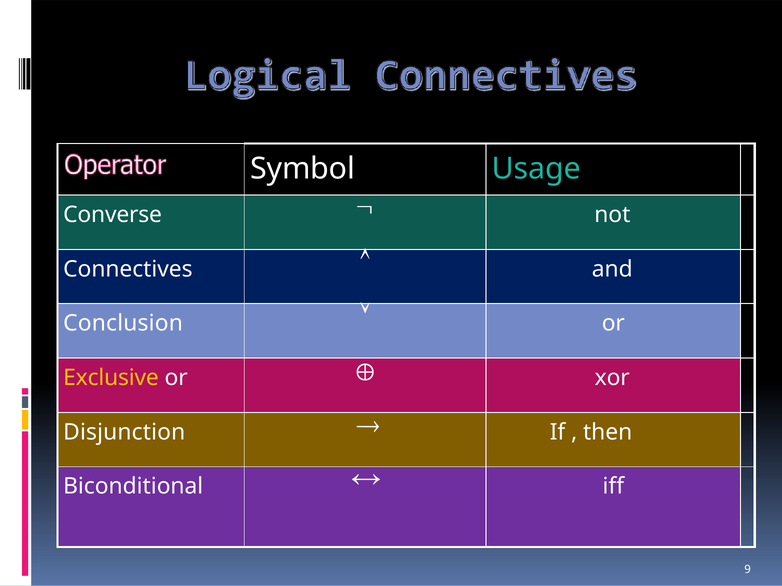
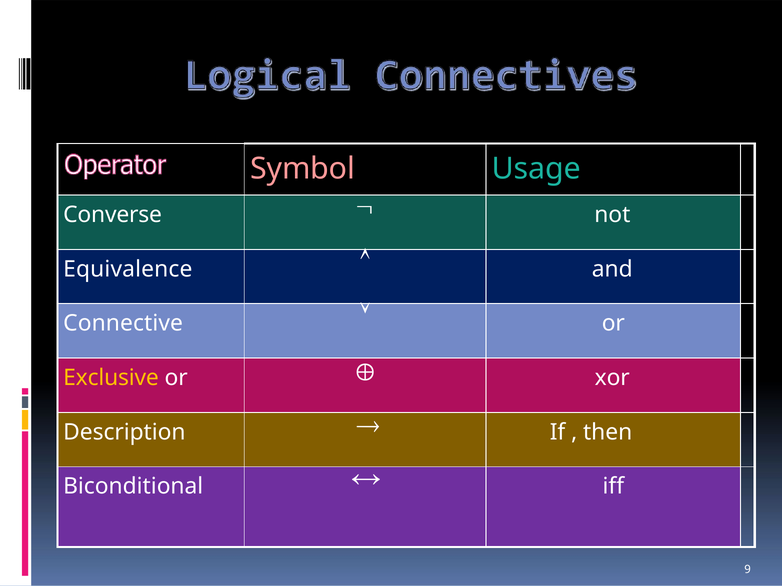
Symbol colour: white -> pink (303, 169)
Connectives: Connectives -> Equivalence (128, 269)
Conclusion: Conclusion -> Connective (123, 324)
Disjunction: Disjunction -> Description (124, 432)
